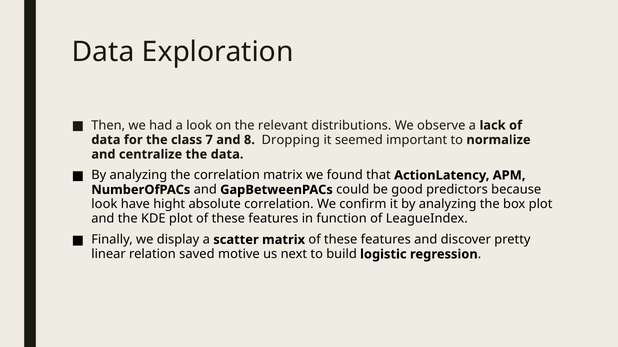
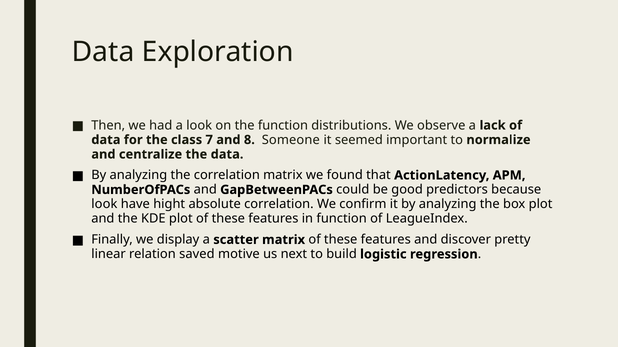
the relevant: relevant -> function (283, 126)
Dropping: Dropping -> Someone (291, 140)
